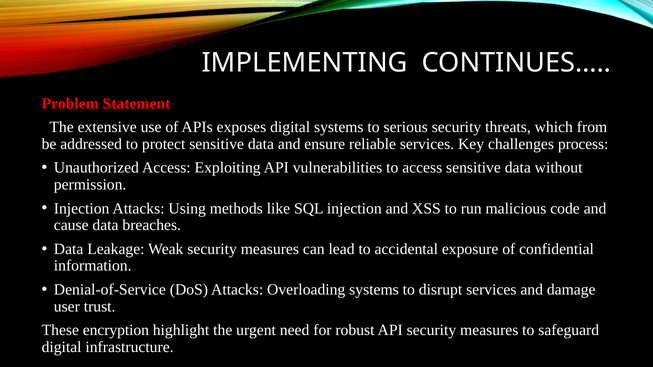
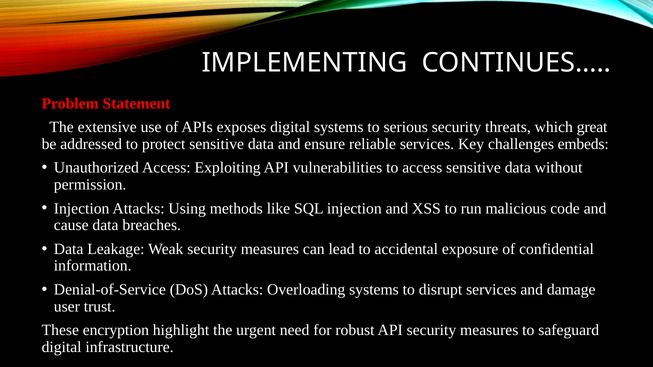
from: from -> great (592, 127)
process: process -> embeds (583, 144)
